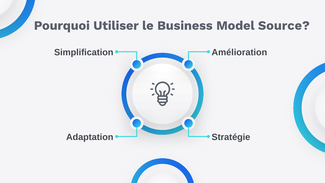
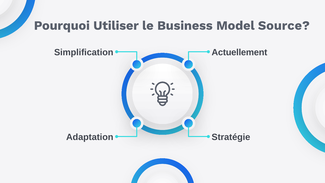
Amélioration: Amélioration -> Actuellement (239, 52)
